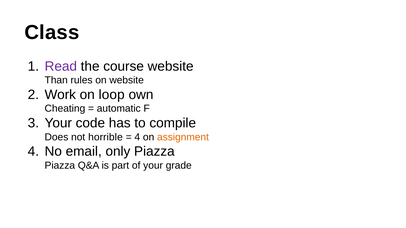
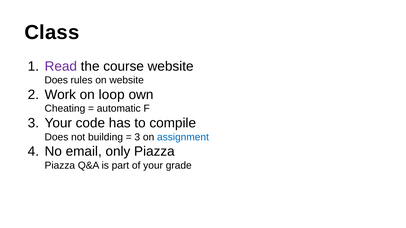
Than: Than -> Does (56, 80)
horrible: horrible -> building (106, 137)
4: 4 -> 3 (137, 137)
assignment colour: orange -> blue (183, 137)
